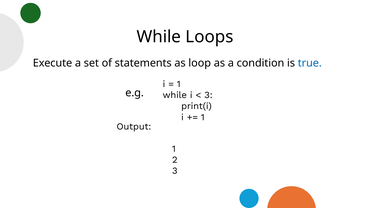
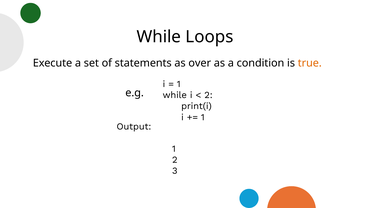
loop: loop -> over (200, 63)
true colour: blue -> orange (310, 63)
3: 3 -> 2 (208, 95)
